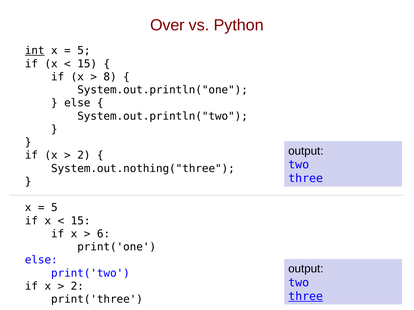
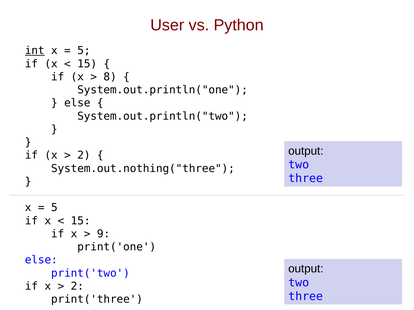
Over: Over -> User (167, 25)
6: 6 -> 9 (104, 234)
three underline: present -> none (306, 297)
